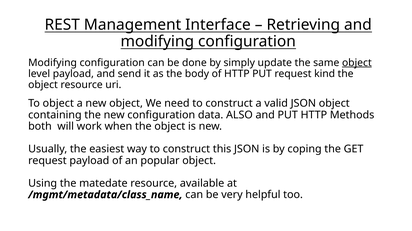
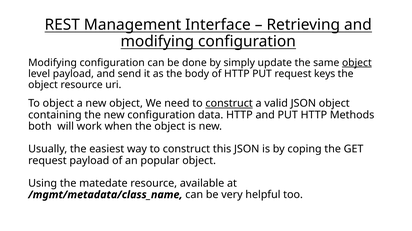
kind: kind -> keys (325, 74)
construct underline: none -> present (229, 104)
data ALSO: ALSO -> HTTP (239, 115)
